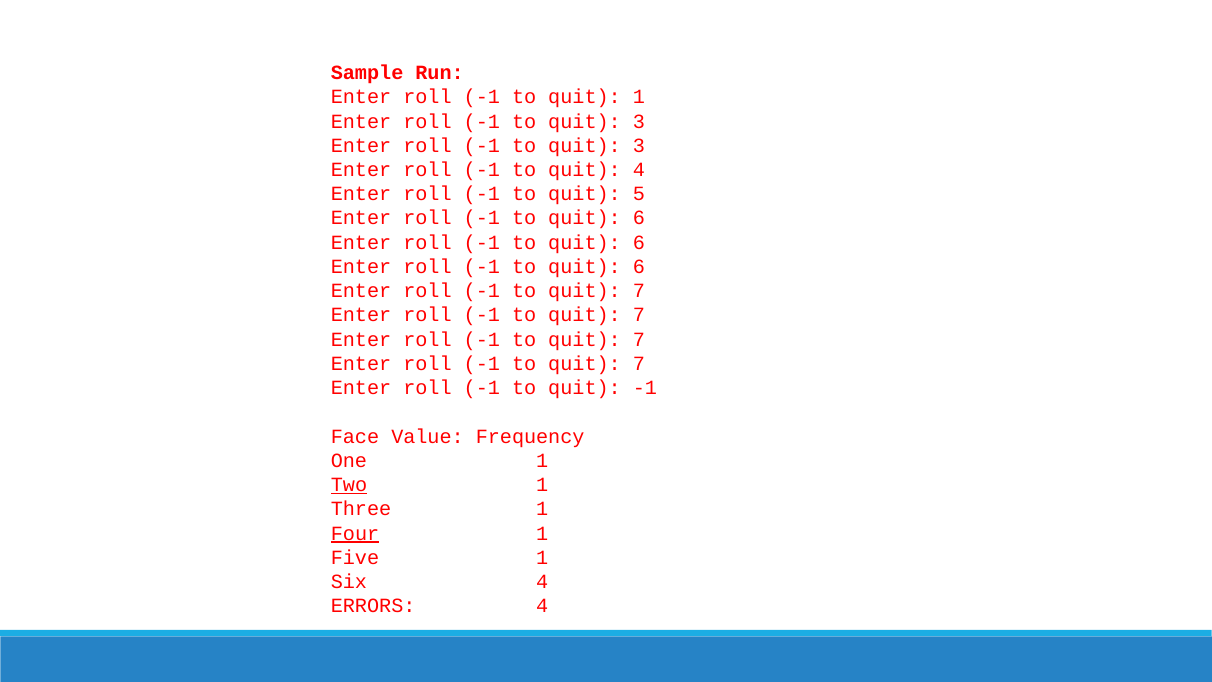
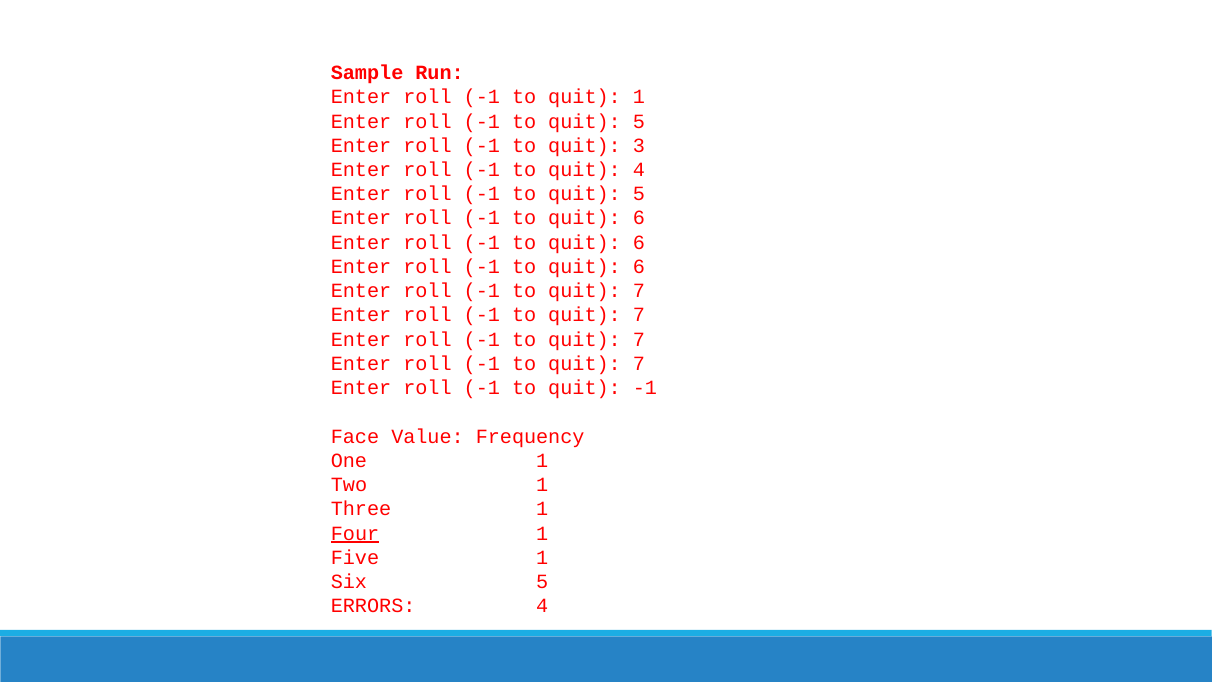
3: 3 -> 5 (639, 121)
Two underline: present -> none (349, 485)
Six 4: 4 -> 5 (542, 582)
